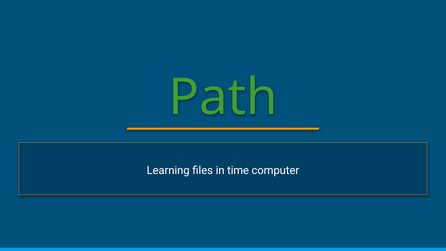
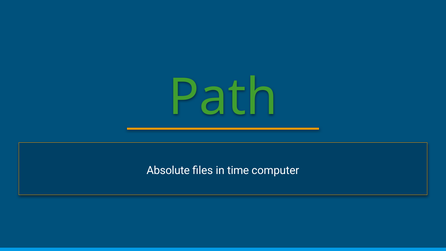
Learning: Learning -> Absolute (168, 170)
